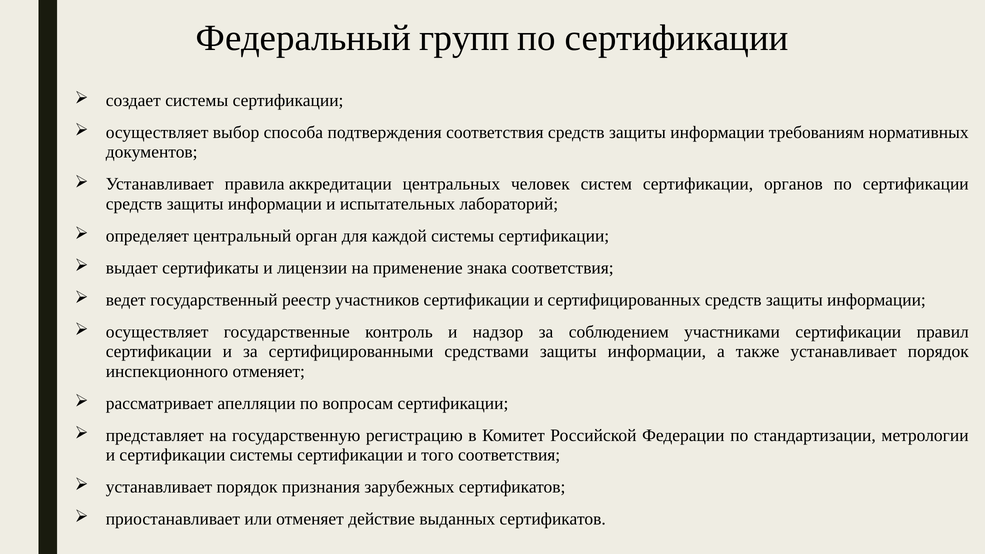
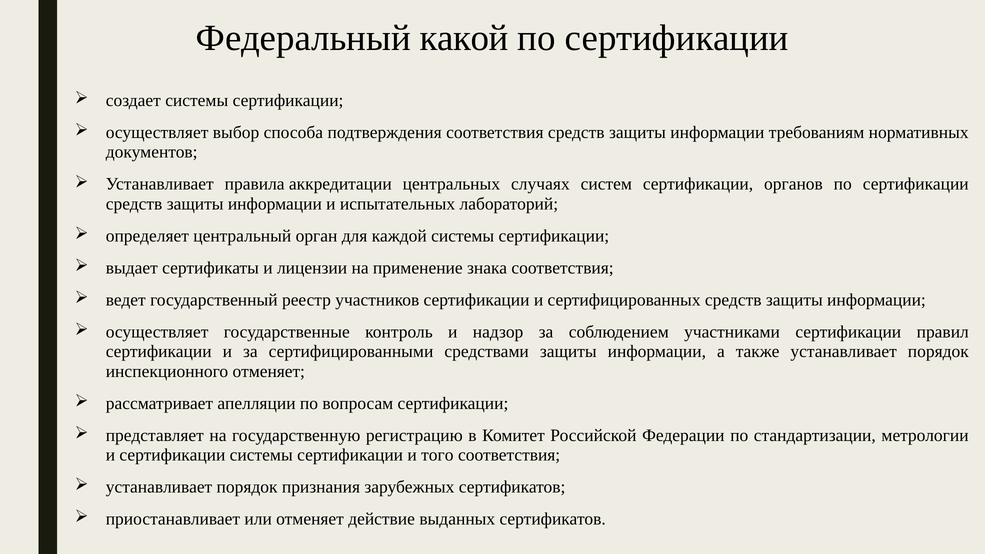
групп: групп -> какой (464, 38)
человек: человек -> случаях (540, 184)
